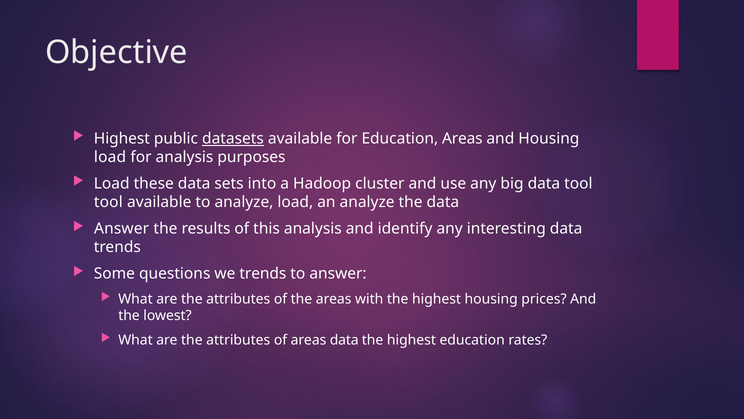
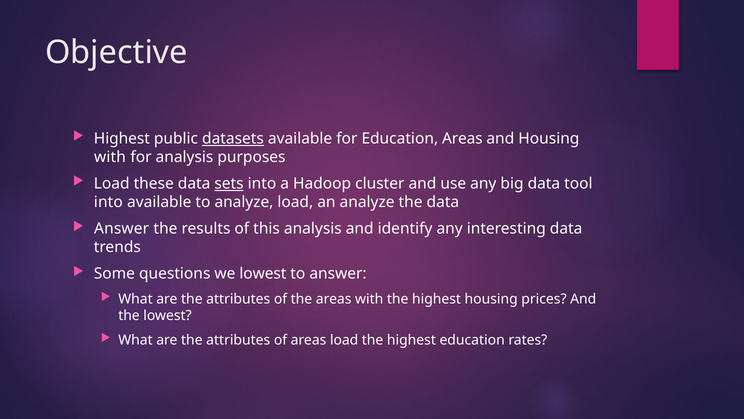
load: load -> with (110, 157)
sets underline: none -> present (229, 183)
tool: tool -> into (108, 202)
we trends: trends -> lowest (263, 273)
areas data: data -> load (344, 340)
